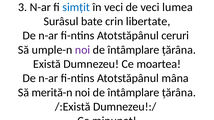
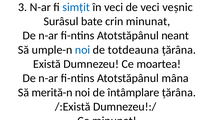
lumea: lumea -> veșnic (178, 7)
crin libertate: libertate -> minunat (148, 21)
ceruri: ceruri -> neant (175, 36)
noi colour: purple -> blue (83, 50)
întâmplare: întâmplare -> totdeauna (133, 50)
